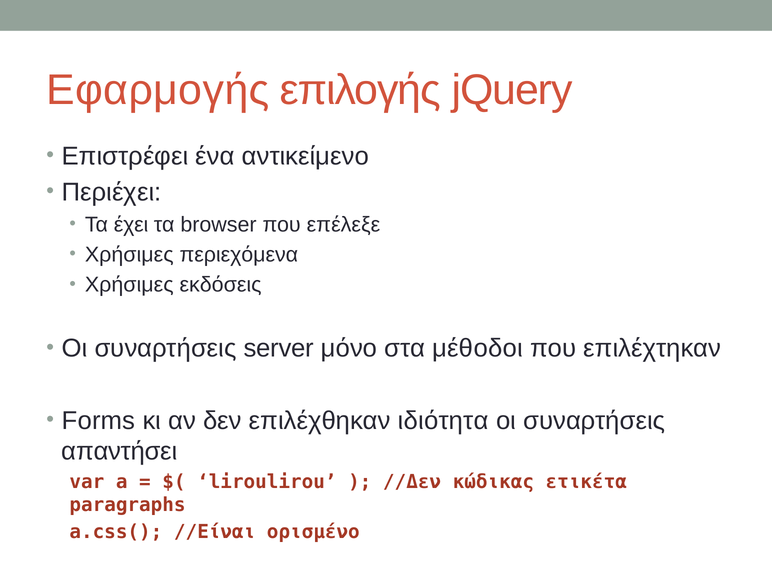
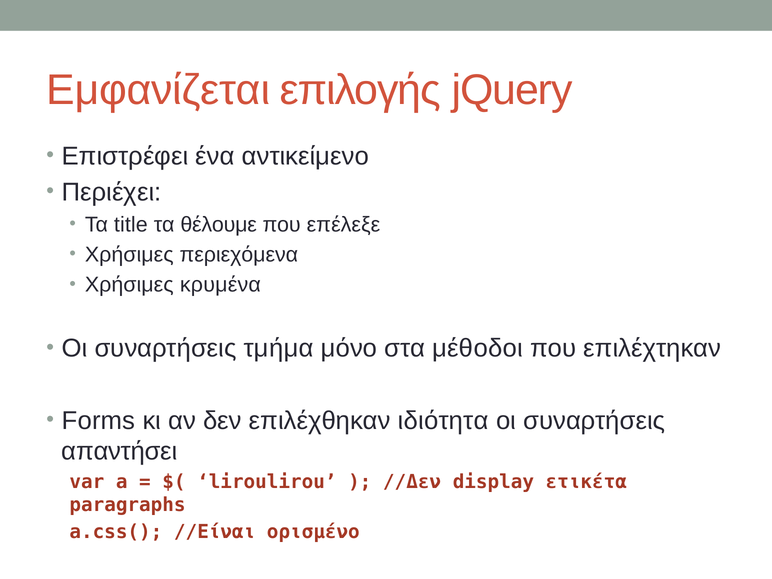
Εφαρμογής: Εφαρμογής -> Εμφανίζεται (158, 90)
έχει: έχει -> title (131, 225)
browser: browser -> θέλουμε (219, 225)
εκδόσεις: εκδόσεις -> κρυμένα (220, 285)
server: server -> τμήμα (279, 348)
κώδικας: κώδικας -> display (493, 482)
